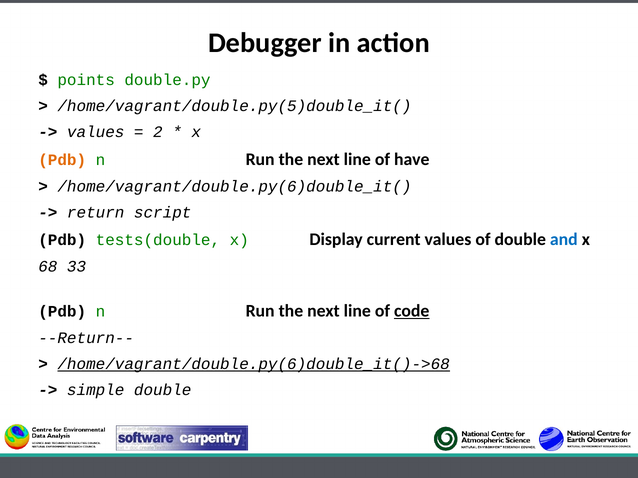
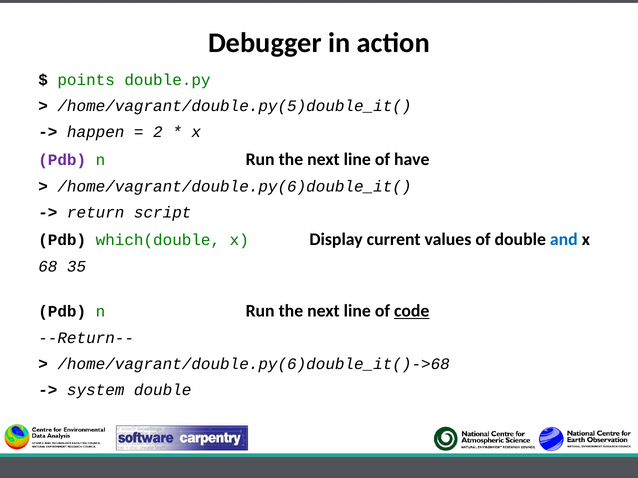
values: values -> happen (96, 132)
Pdb colour: orange -> purple (62, 160)
tests(double: tests(double -> which(double (158, 240)
33: 33 -> 35 (77, 267)
/home/vagrant/double.py(6)double_it()->68 underline: present -> none (254, 364)
simple: simple -> system (96, 390)
